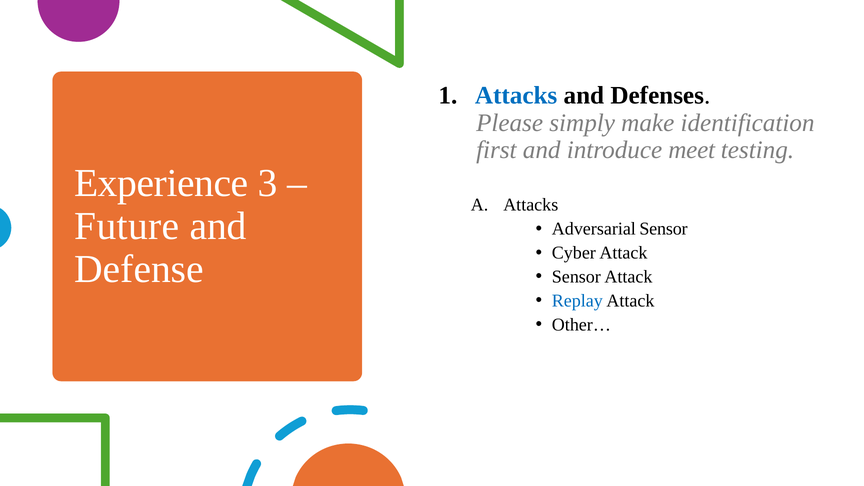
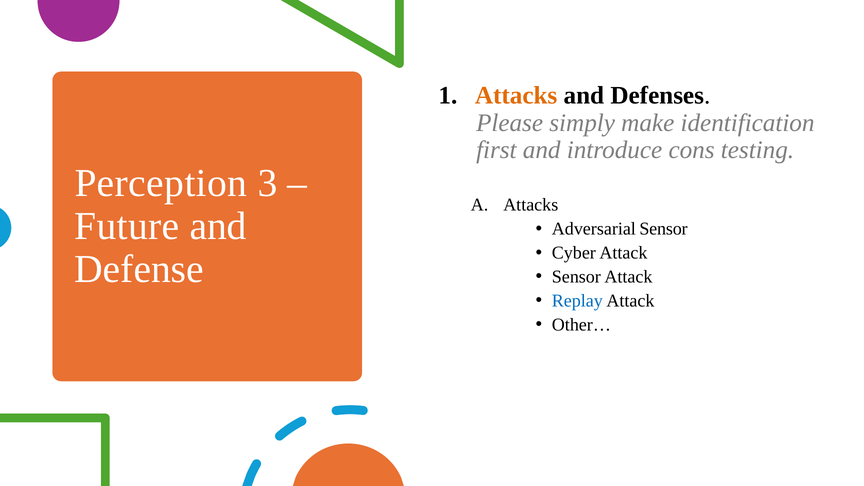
Attacks colour: blue -> orange (516, 96)
meet: meet -> cons (692, 150)
Experience: Experience -> Perception (161, 183)
